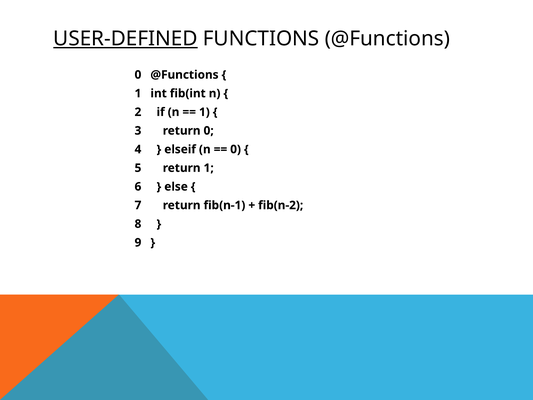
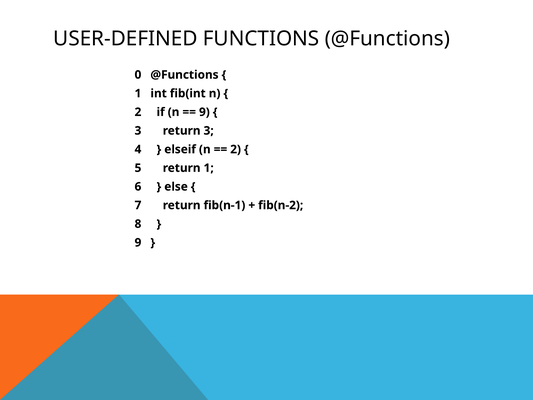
USER-DEFINED underline: present -> none (125, 39)
1: 1 -> 9 (204, 112)
return 0: 0 -> 3 (209, 131)
0: 0 -> 2 (236, 149)
